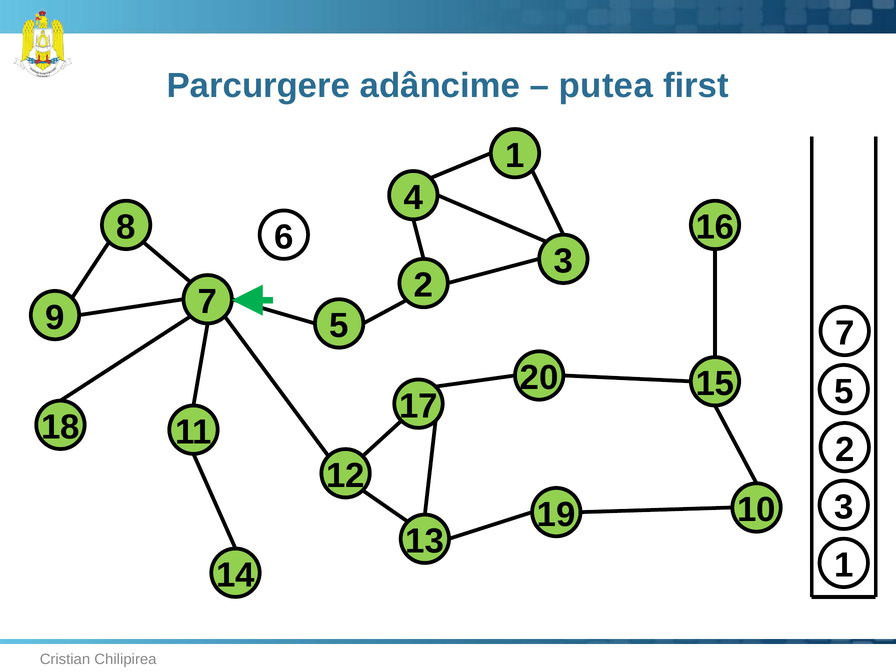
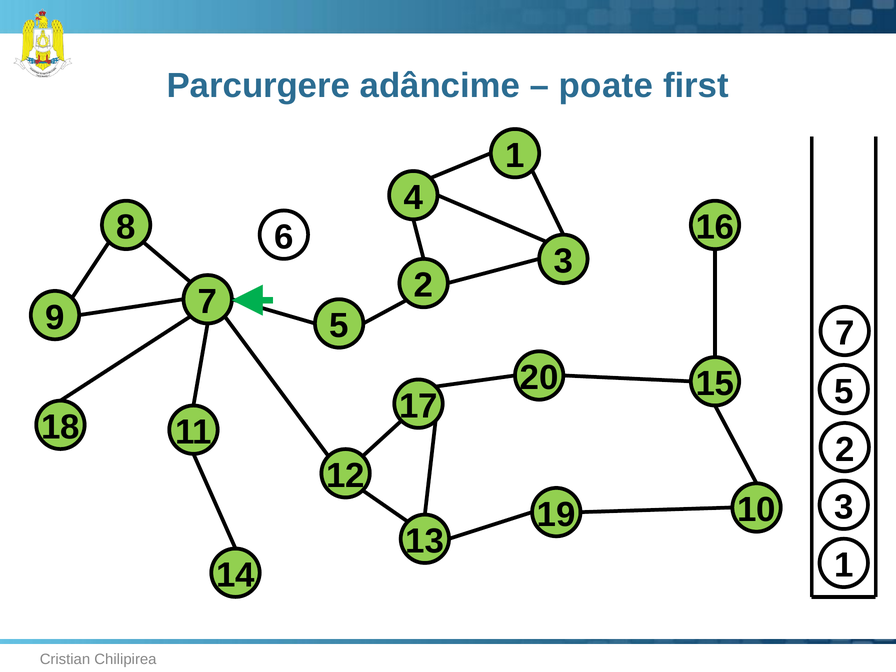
putea: putea -> poate (606, 86)
